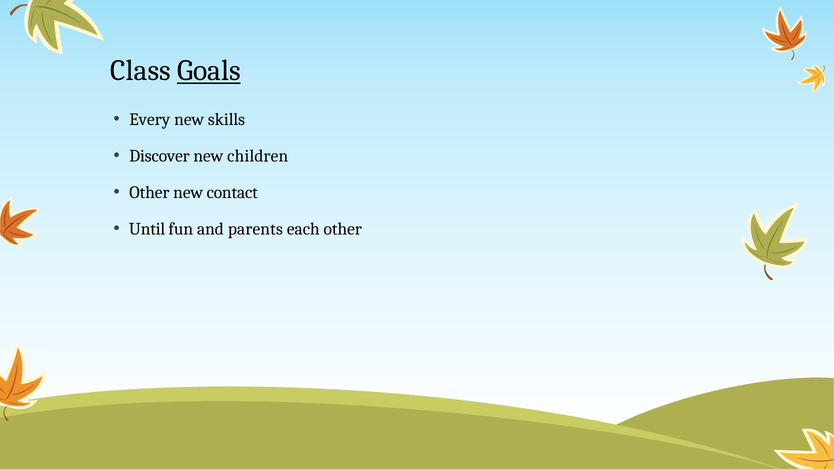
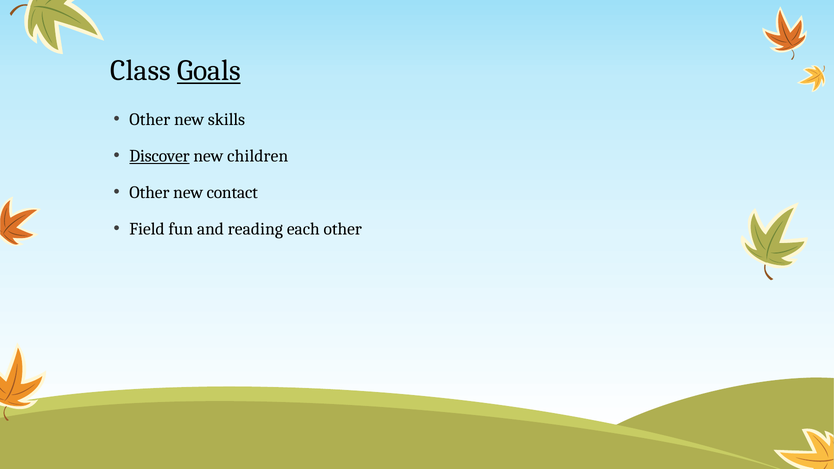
Every: Every -> Other (150, 120)
Discover underline: none -> present (159, 156)
Until: Until -> Field (147, 229)
parents: parents -> reading (255, 229)
